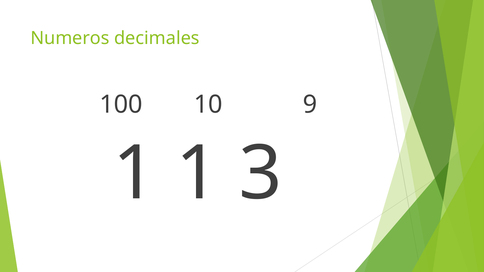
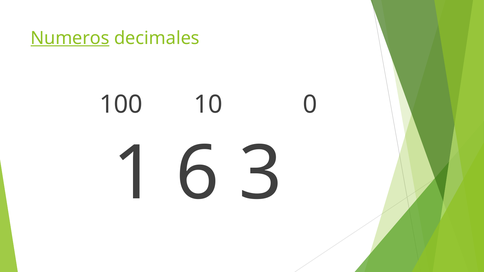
Numeros underline: none -> present (70, 38)
9: 9 -> 0 (310, 104)
1 1: 1 -> 6 (198, 174)
